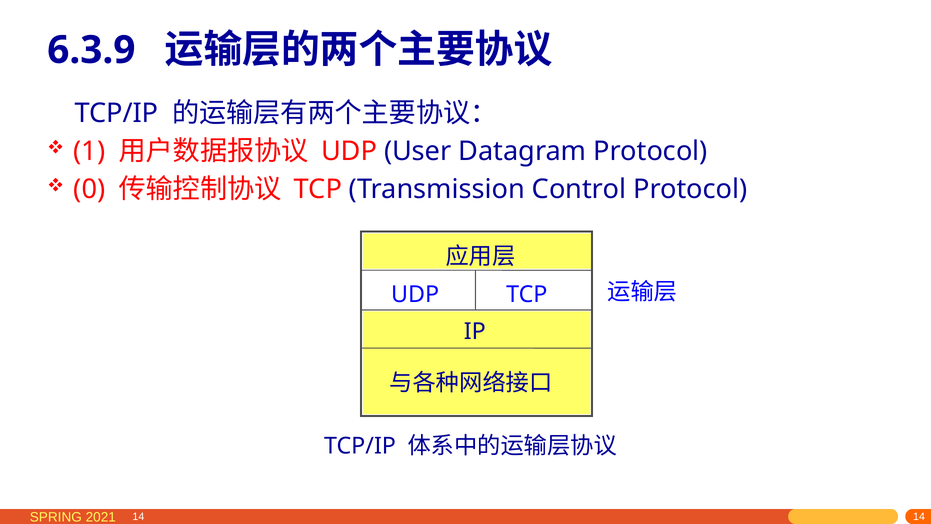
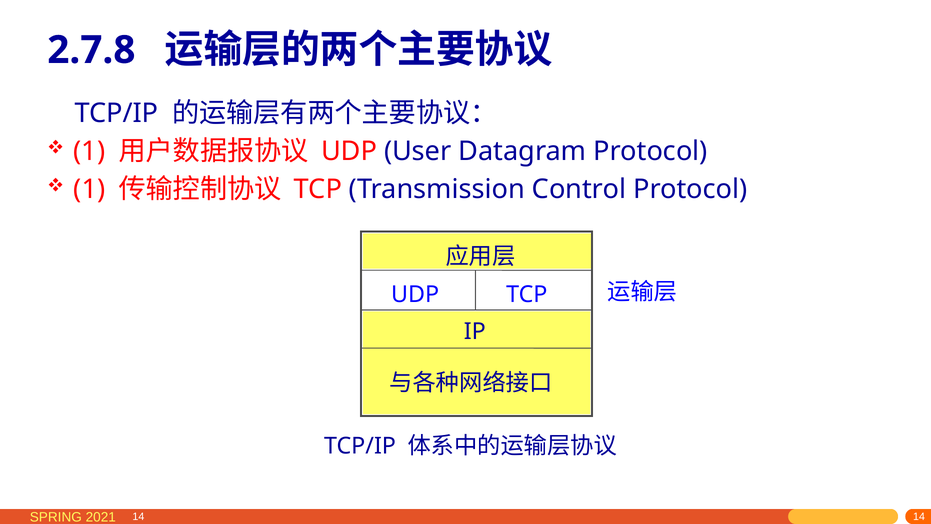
6.3.9: 6.3.9 -> 2.7.8 (91, 50)
0: 0 -> 1 (89, 189)
